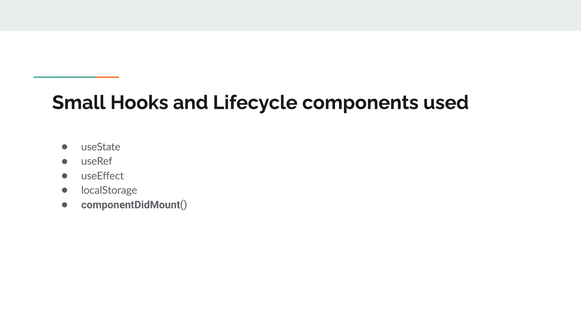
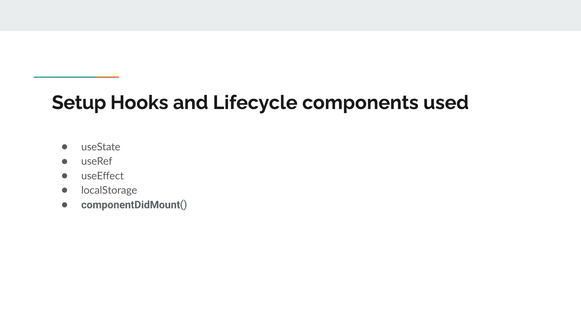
Small: Small -> Setup (79, 103)
